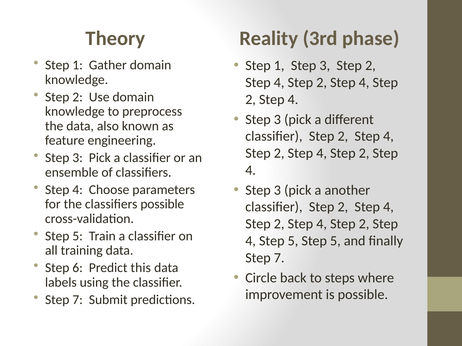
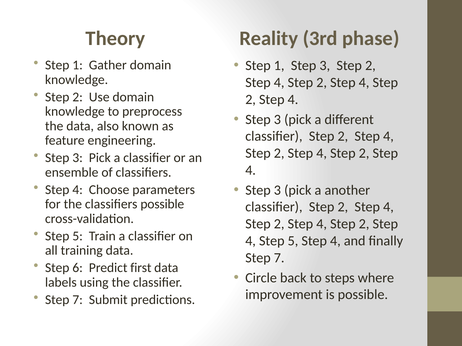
5 Step 5: 5 -> 4 (335, 241)
this: this -> first (141, 268)
